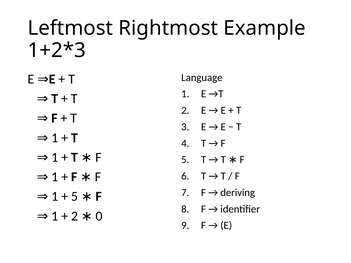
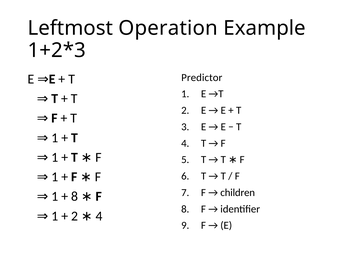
Rightmost: Rightmost -> Operation (168, 28)
Language: Language -> Predictor (202, 78)
deriving: deriving -> children (238, 193)
5: 5 -> 8 (75, 197)
2 0: 0 -> 4 (99, 216)
